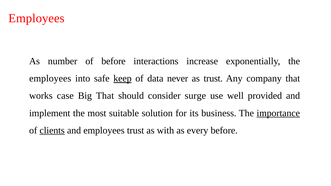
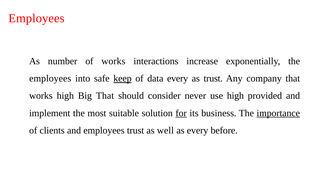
of before: before -> works (113, 61)
data never: never -> every (178, 79)
works case: case -> high (65, 96)
surge: surge -> never (195, 96)
use well: well -> high (235, 96)
for underline: none -> present (181, 113)
clients underline: present -> none (52, 131)
with: with -> well (165, 131)
